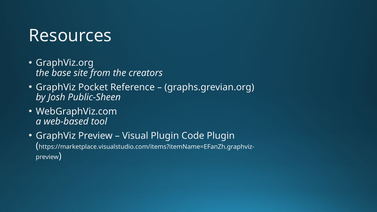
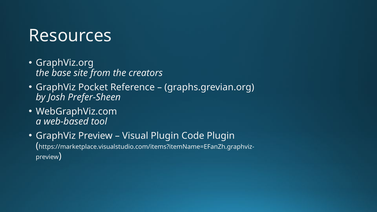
Public-Sheen: Public-Sheen -> Prefer-Sheen (94, 97)
